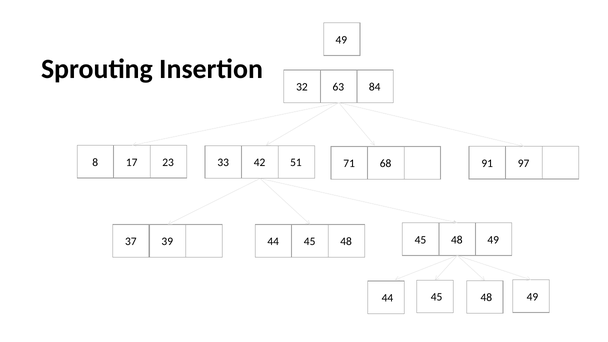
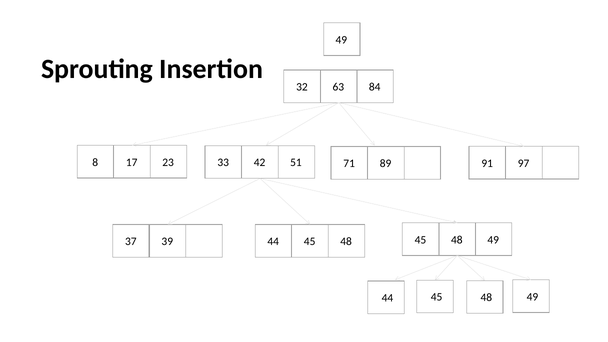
68: 68 -> 89 (386, 164)
